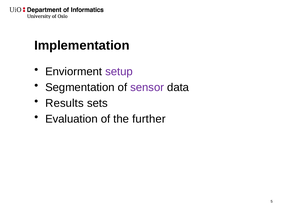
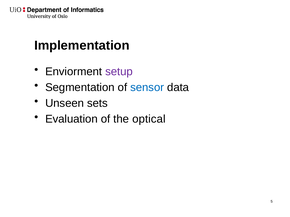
sensor colour: purple -> blue (147, 88)
Results: Results -> Unseen (65, 103)
further: further -> optical (149, 119)
